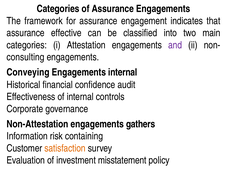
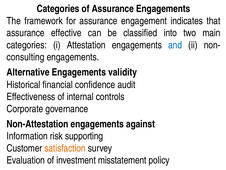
and colour: purple -> blue (175, 45)
Conveying: Conveying -> Alternative (28, 72)
Engagements internal: internal -> validity (123, 72)
gathers: gathers -> against (141, 124)
containing: containing -> supporting (84, 136)
